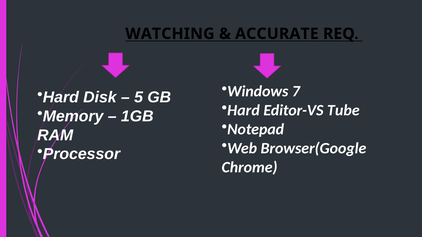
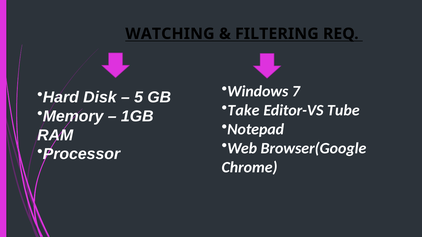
ACCURATE: ACCURATE -> FILTERING (277, 34)
Hard: Hard -> Take (243, 111)
